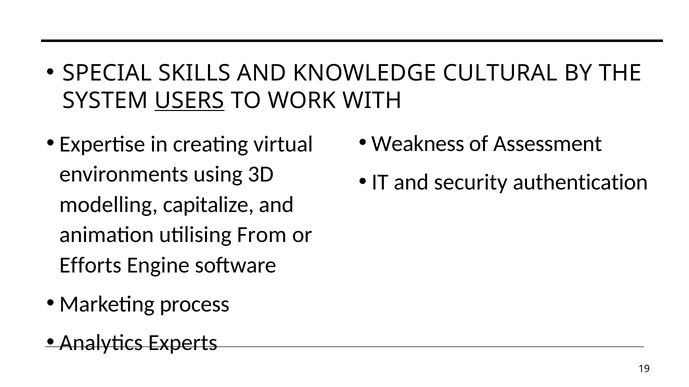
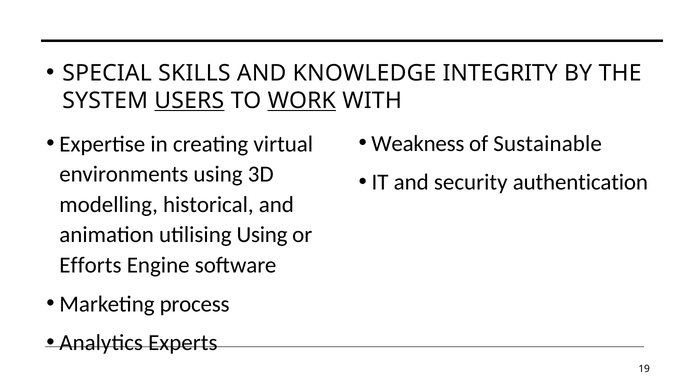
CULTURAL: CULTURAL -> INTEGRITY (500, 73)
WORK underline: none -> present (302, 101)
Assessment: Assessment -> Sustainable (548, 144)
capitalize: capitalize -> historical (208, 205)
utilising From: From -> Using (262, 235)
